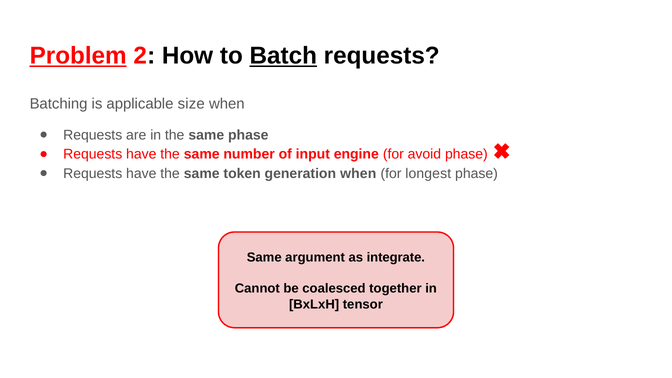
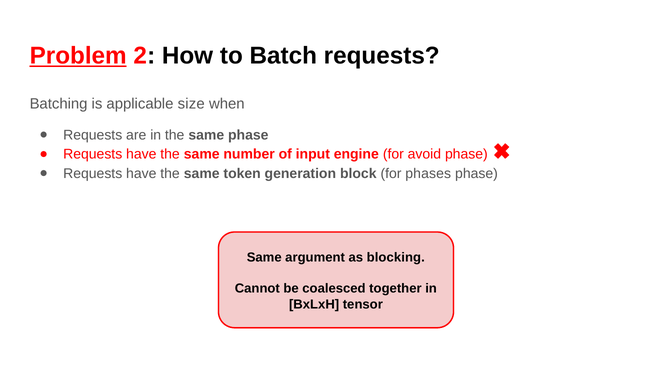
Batch underline: present -> none (283, 56)
generation when: when -> block (358, 174)
longest: longest -> phases (428, 174)
integrate: integrate -> blocking (396, 257)
